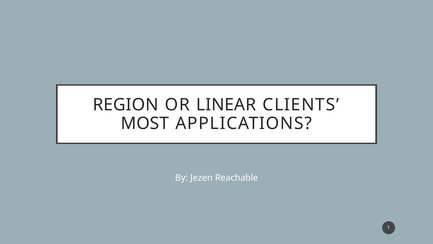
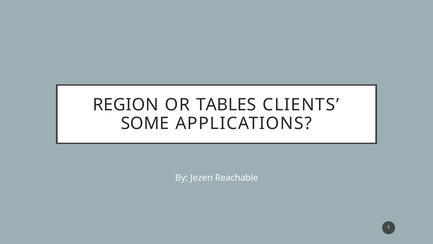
LINEAR: LINEAR -> TABLES (226, 105)
MOST: MOST -> SOME (145, 123)
